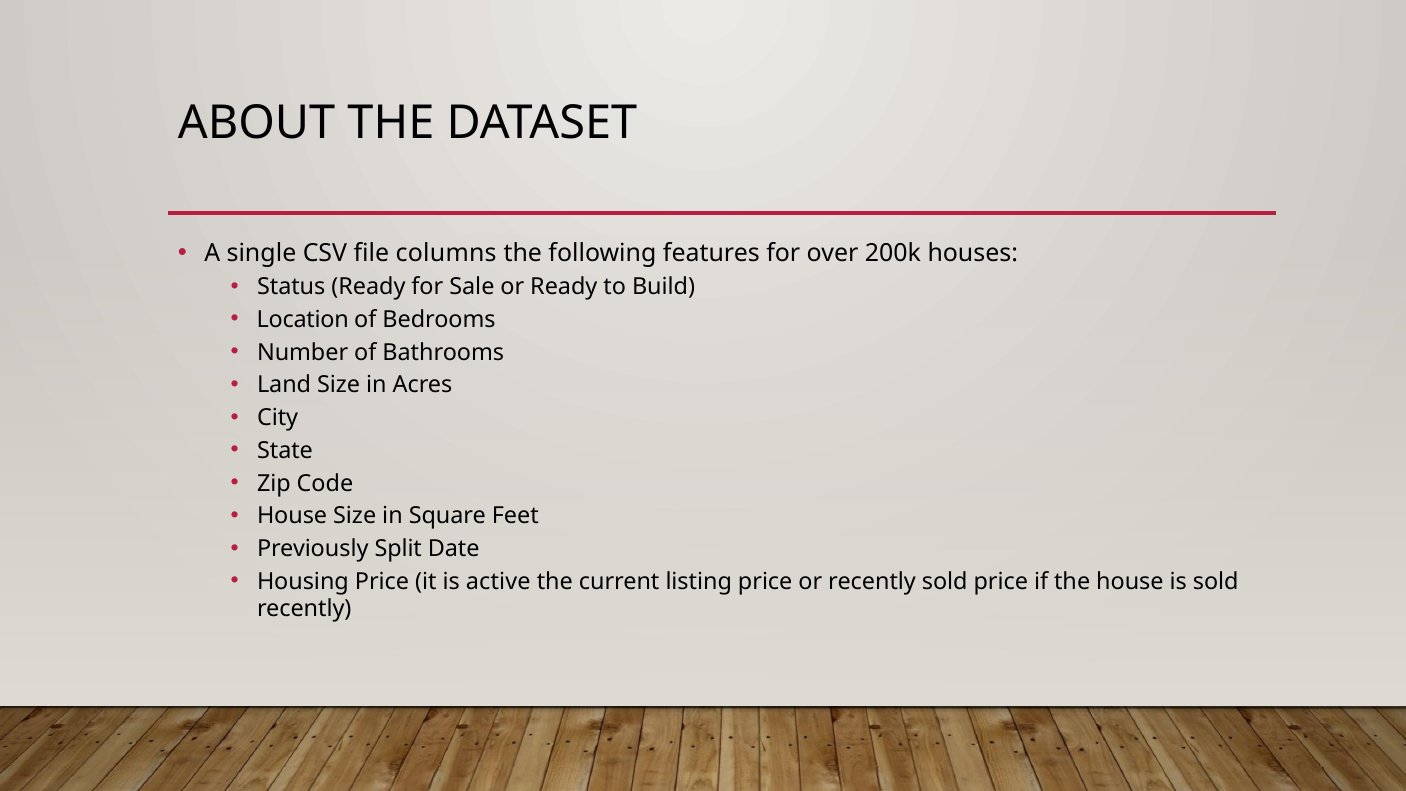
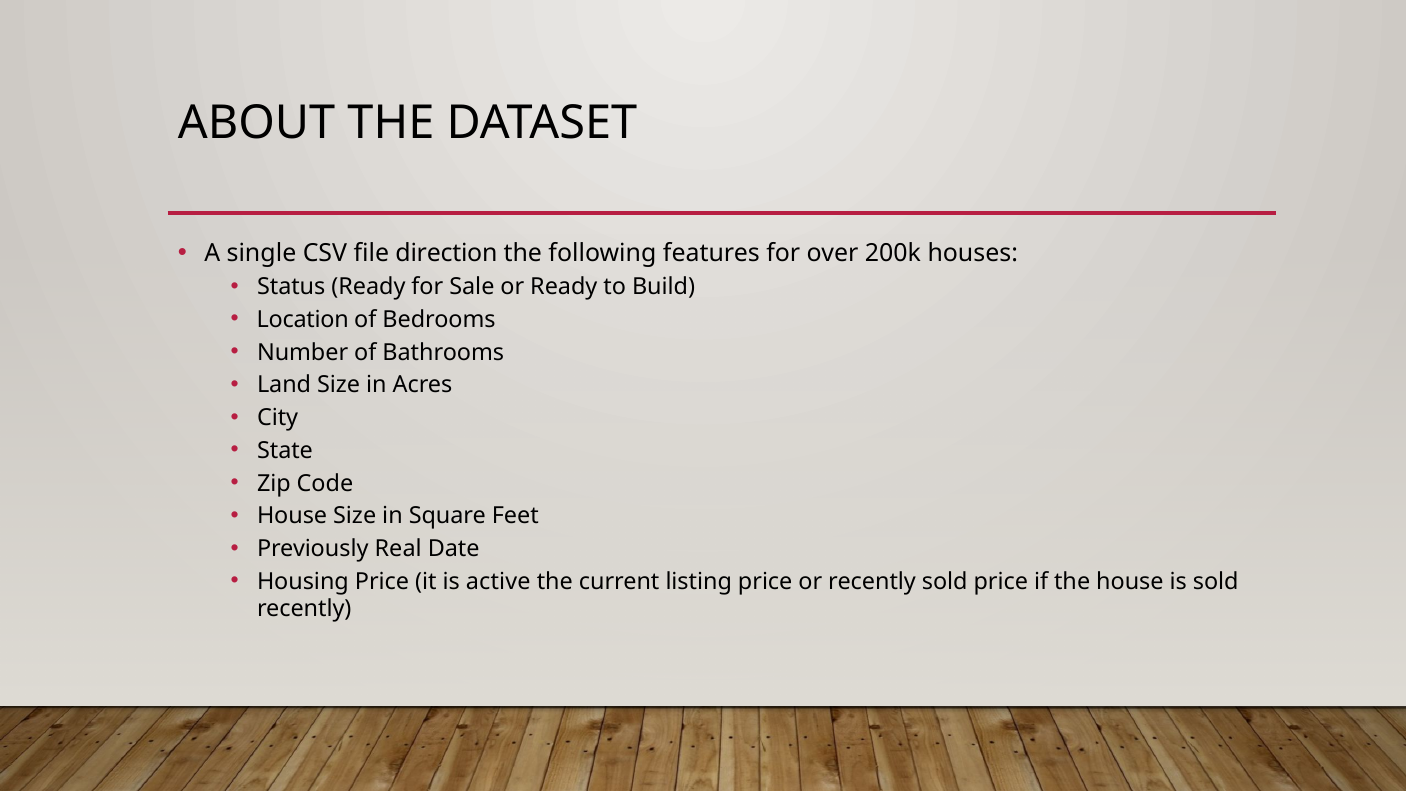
columns: columns -> direction (446, 253)
Split: Split -> Real (398, 549)
